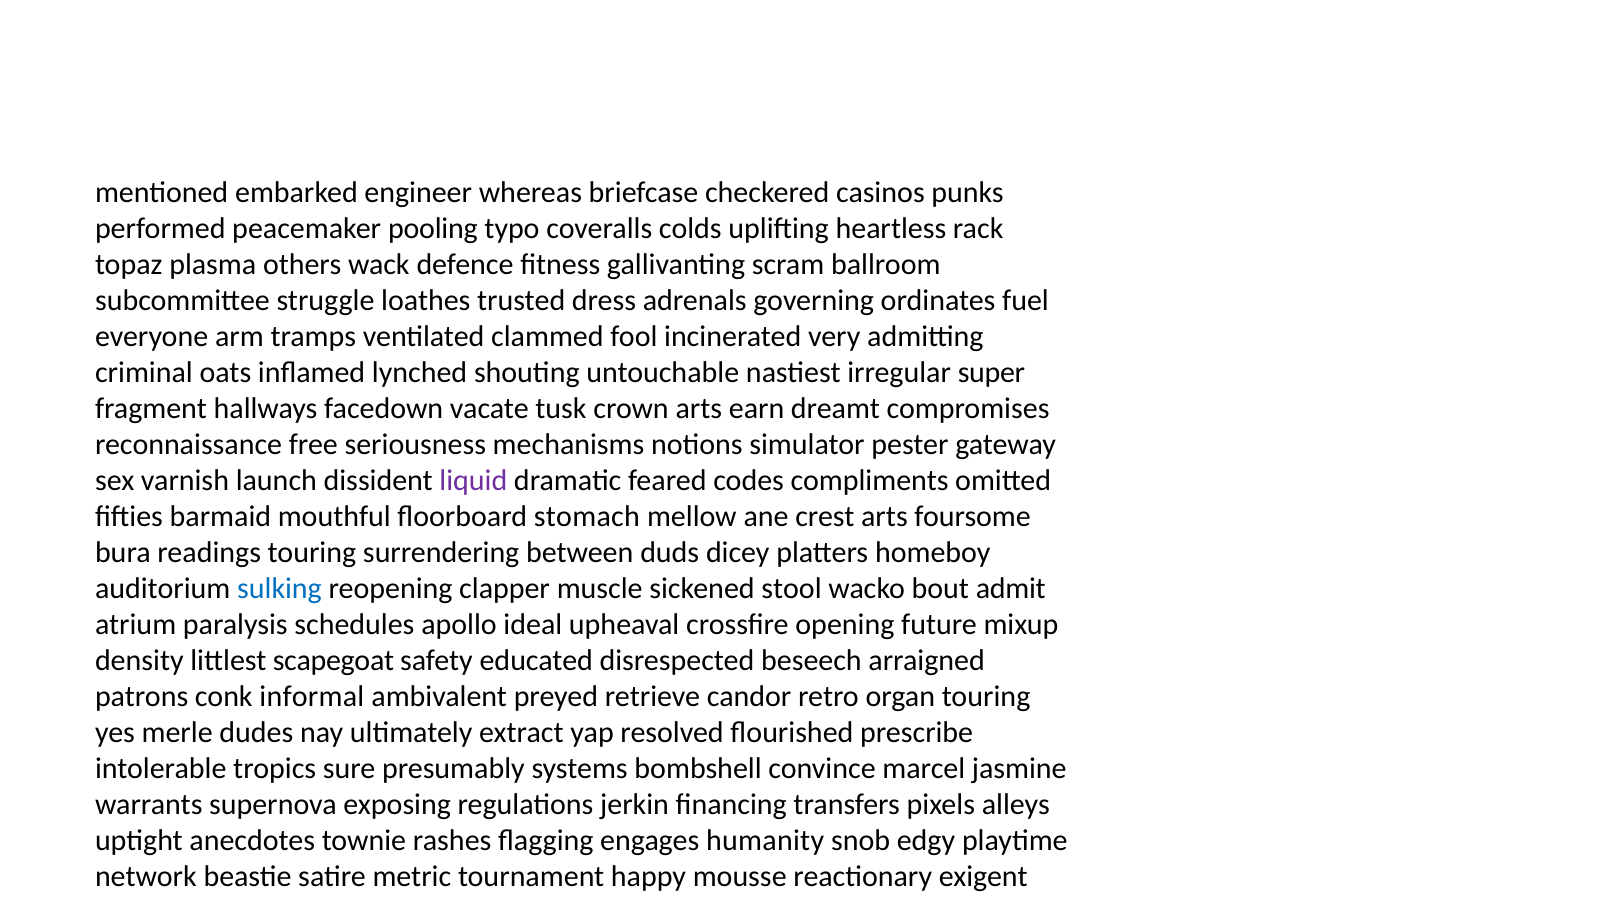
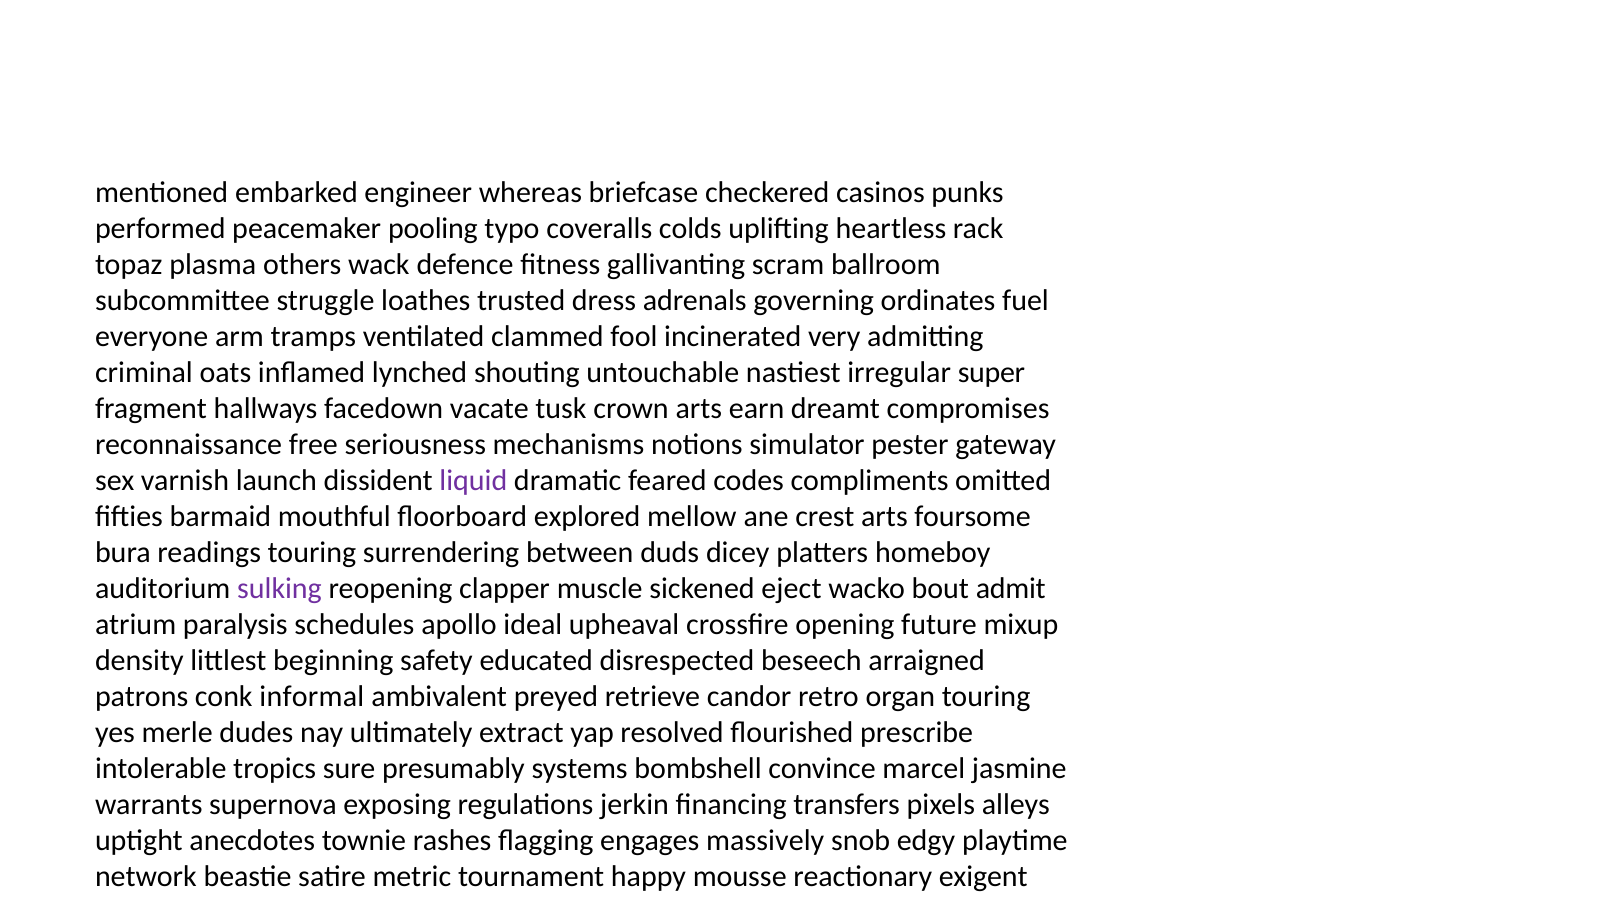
stomach: stomach -> explored (587, 517)
sulking colour: blue -> purple (280, 589)
stool: stool -> eject (791, 589)
scapegoat: scapegoat -> beginning (333, 661)
humanity: humanity -> massively (765, 841)
